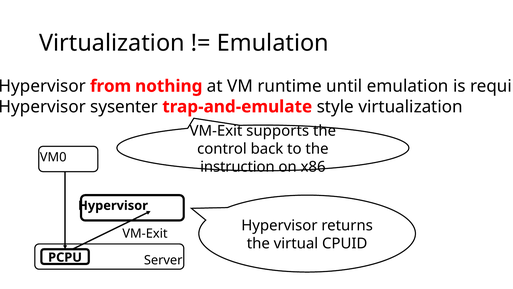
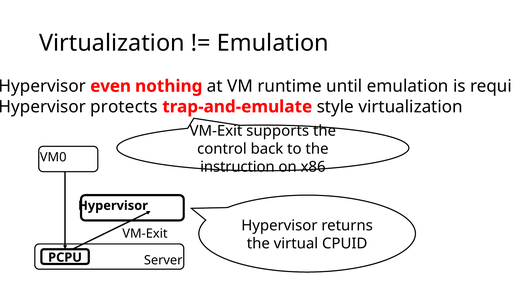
from: from -> even (111, 86)
sysenter: sysenter -> protects (124, 107)
